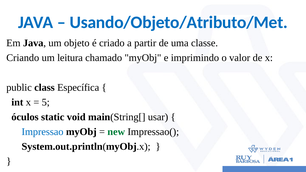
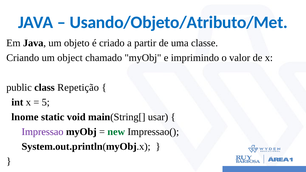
leitura: leitura -> object (70, 58)
Específica: Específica -> Repetição (78, 87)
óculos: óculos -> lnome (25, 117)
Impressao colour: blue -> purple (43, 132)
